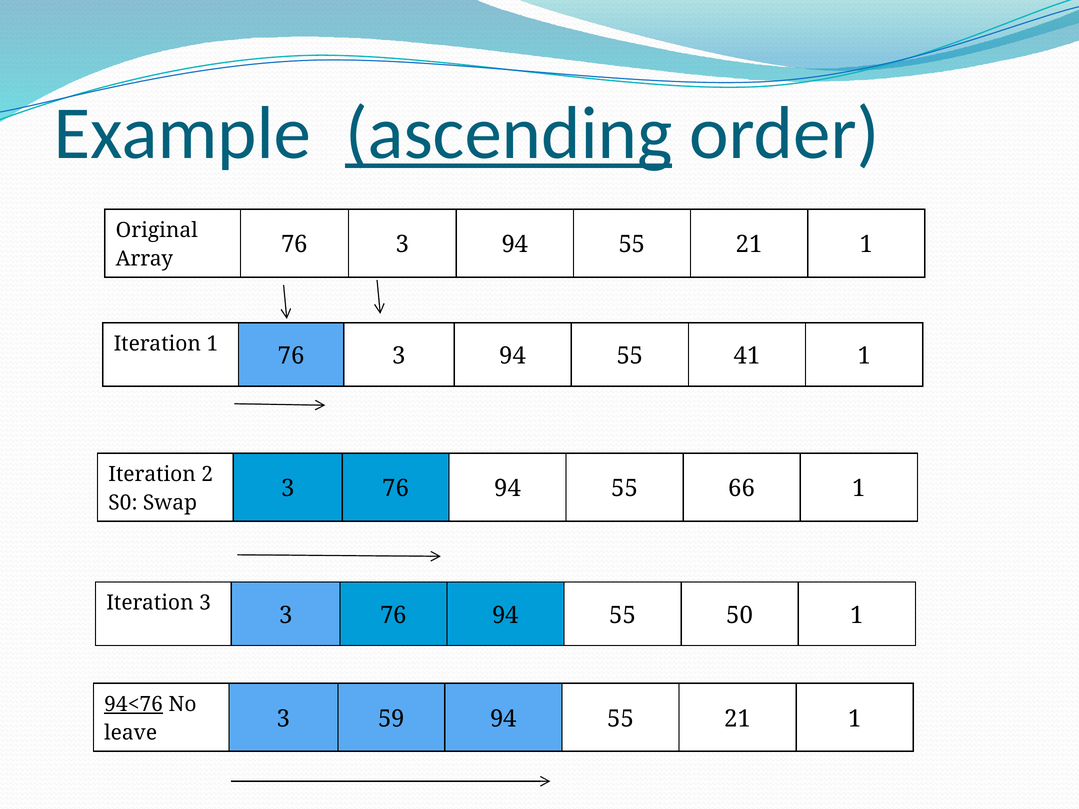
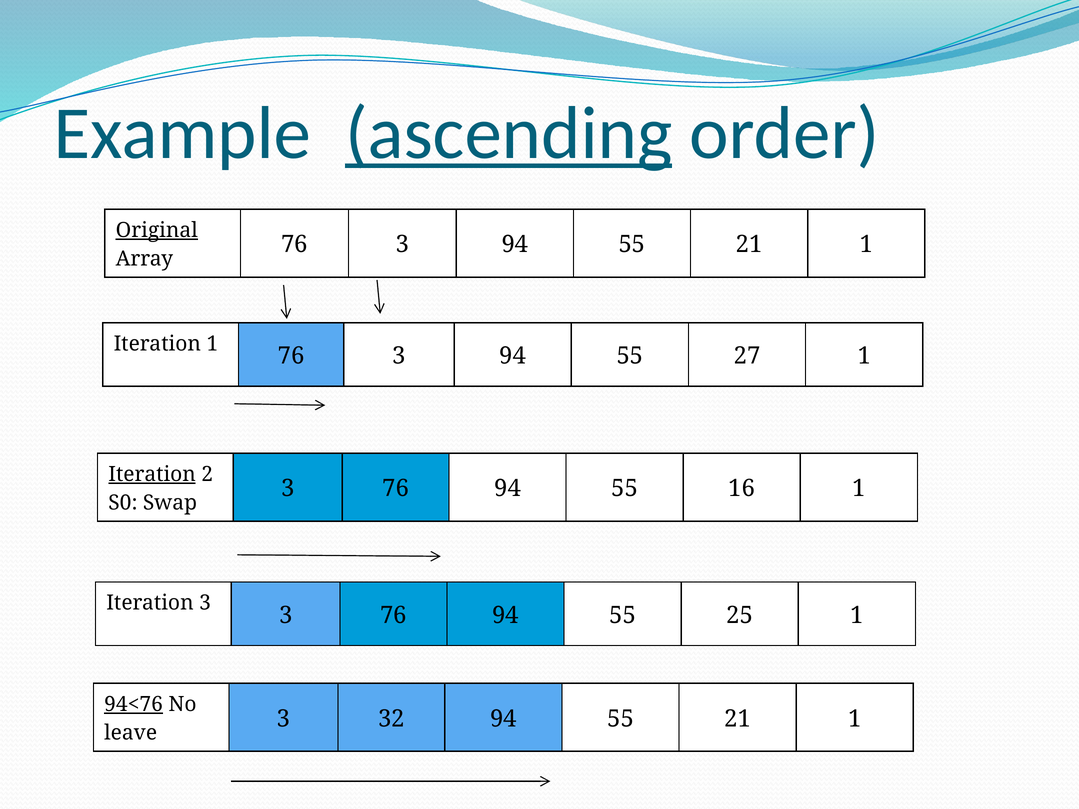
Original underline: none -> present (157, 230)
41: 41 -> 27 (747, 356)
Iteration underline: none -> present (152, 474)
66: 66 -> 16 (742, 489)
50: 50 -> 25 (740, 615)
59: 59 -> 32 (391, 719)
